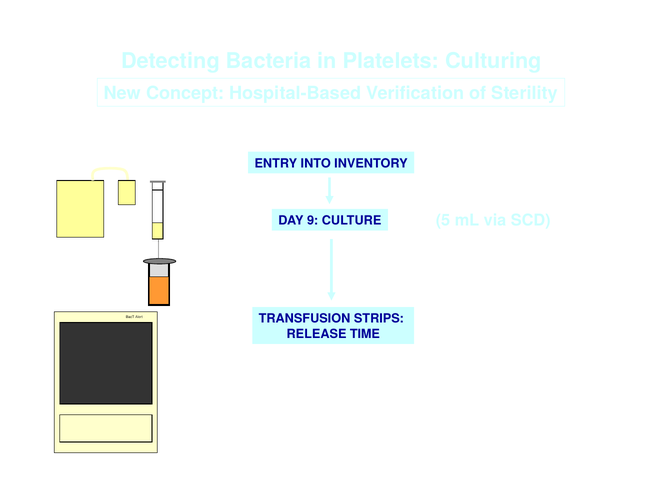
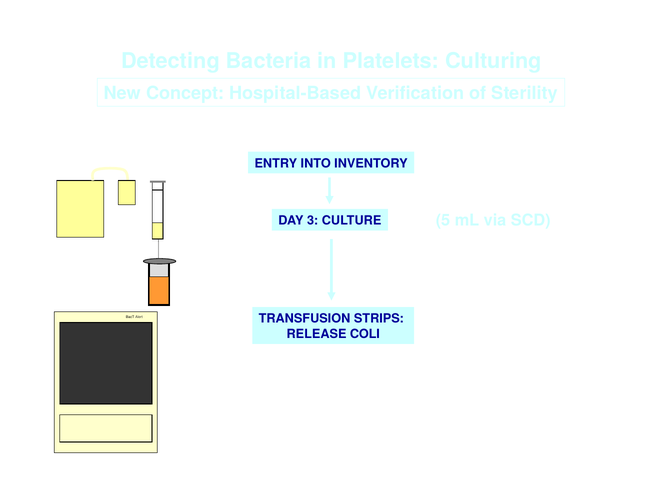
9: 9 -> 3 (313, 221)
TIME: TIME -> COLI (365, 334)
